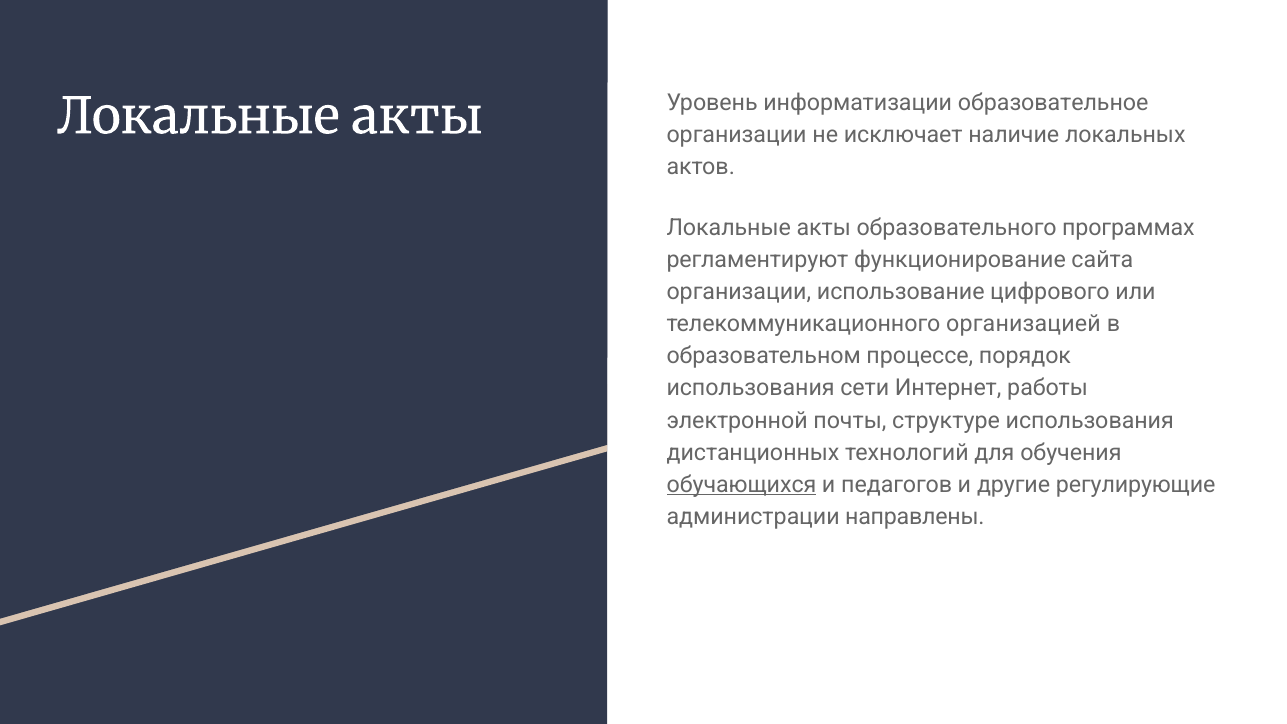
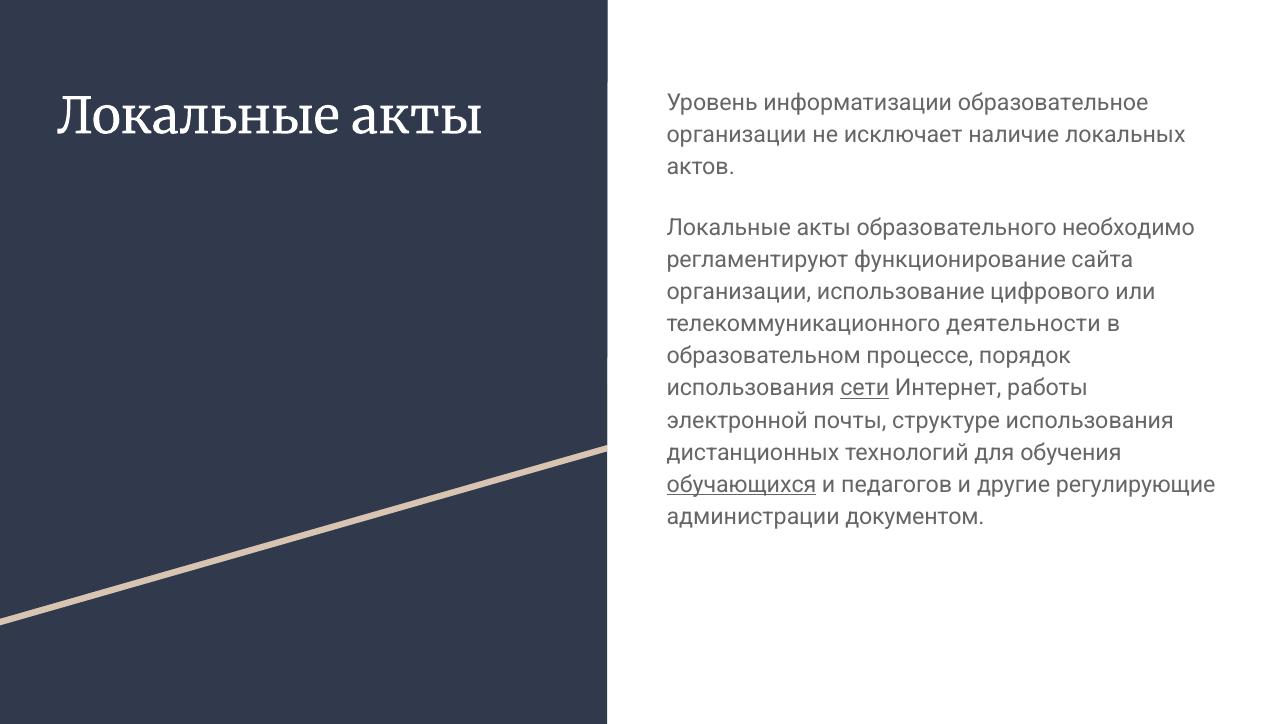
программах: программах -> необходимо (1128, 228)
организацией: организацией -> деятельности (1023, 324)
сети underline: none -> present (865, 388)
направлены: направлены -> документом (915, 517)
